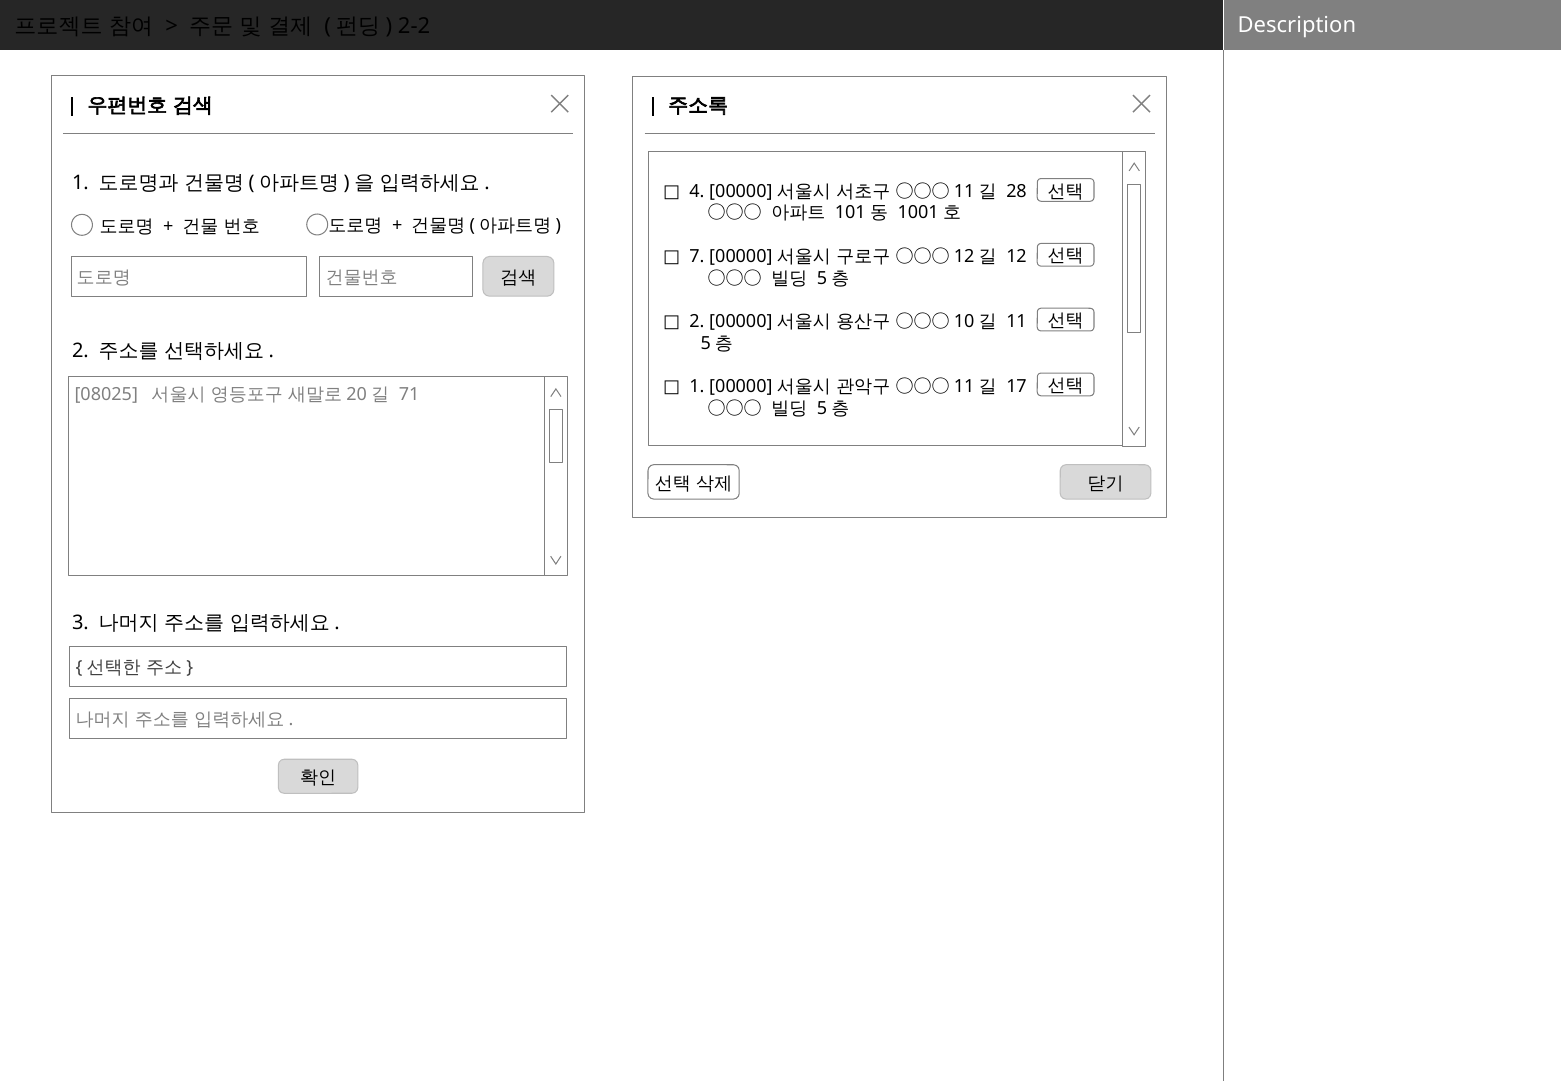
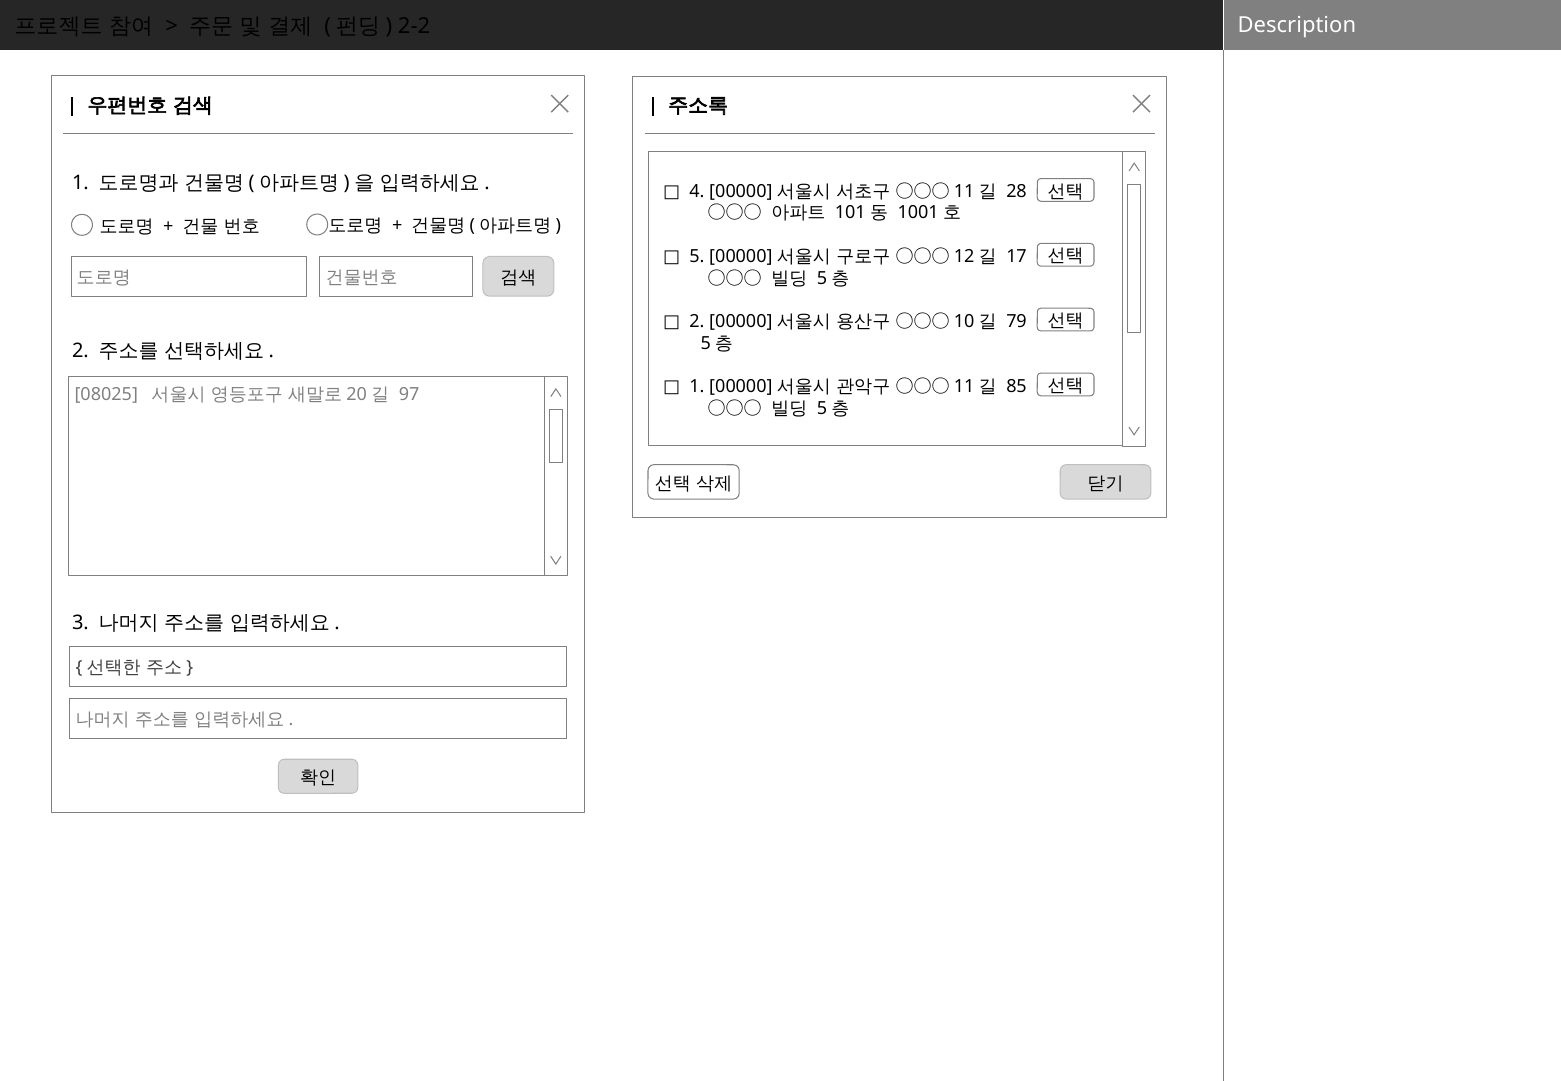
7: 7 -> 5 (697, 256)
12: 12 -> 17 (1017, 256)
11: 11 -> 79 (1017, 321)
17: 17 -> 85 (1017, 386)
71: 71 -> 97 (409, 394)
